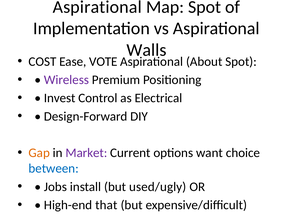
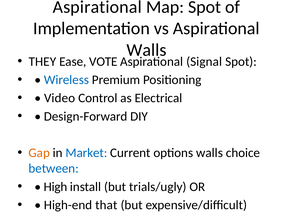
COST: COST -> THEY (42, 61)
About: About -> Signal (204, 61)
Wireless colour: purple -> blue (66, 80)
Invest: Invest -> Video (60, 98)
Market colour: purple -> blue (86, 153)
options want: want -> walls (209, 153)
Jobs: Jobs -> High (56, 187)
used/ugly: used/ugly -> trials/ugly (158, 187)
